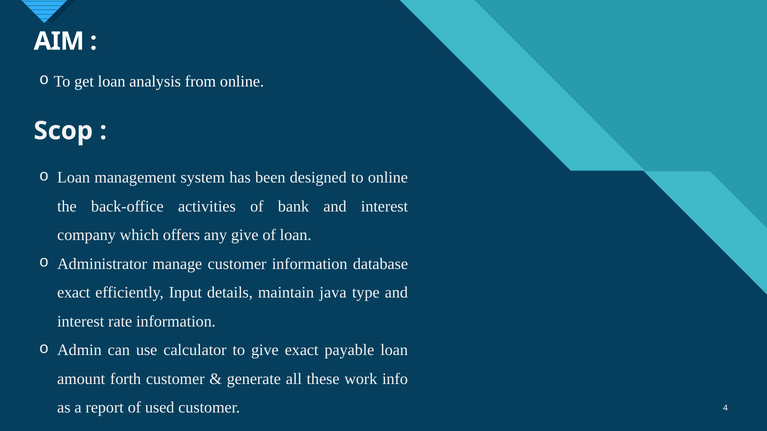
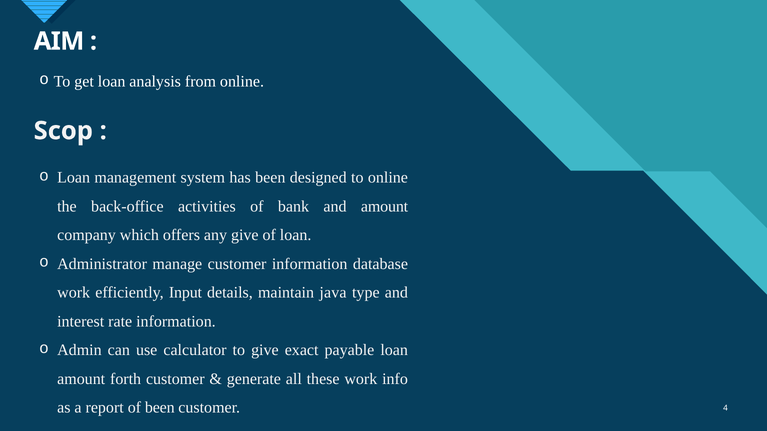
bank and interest: interest -> amount (385, 207)
exact: exact -> work (74, 293)
of used: used -> been (160, 408)
